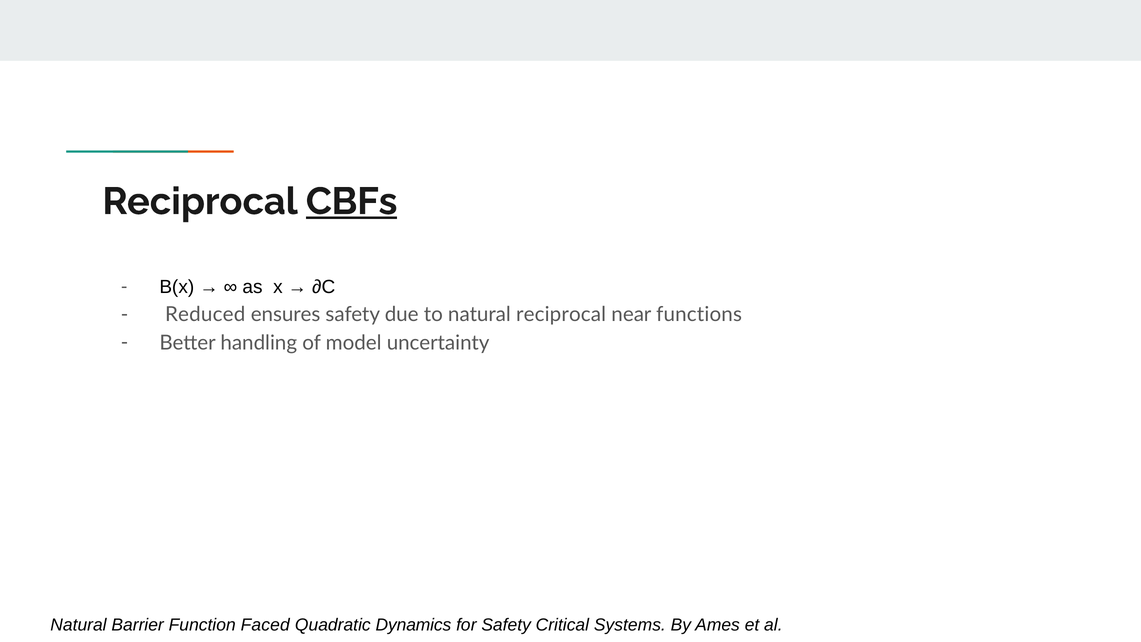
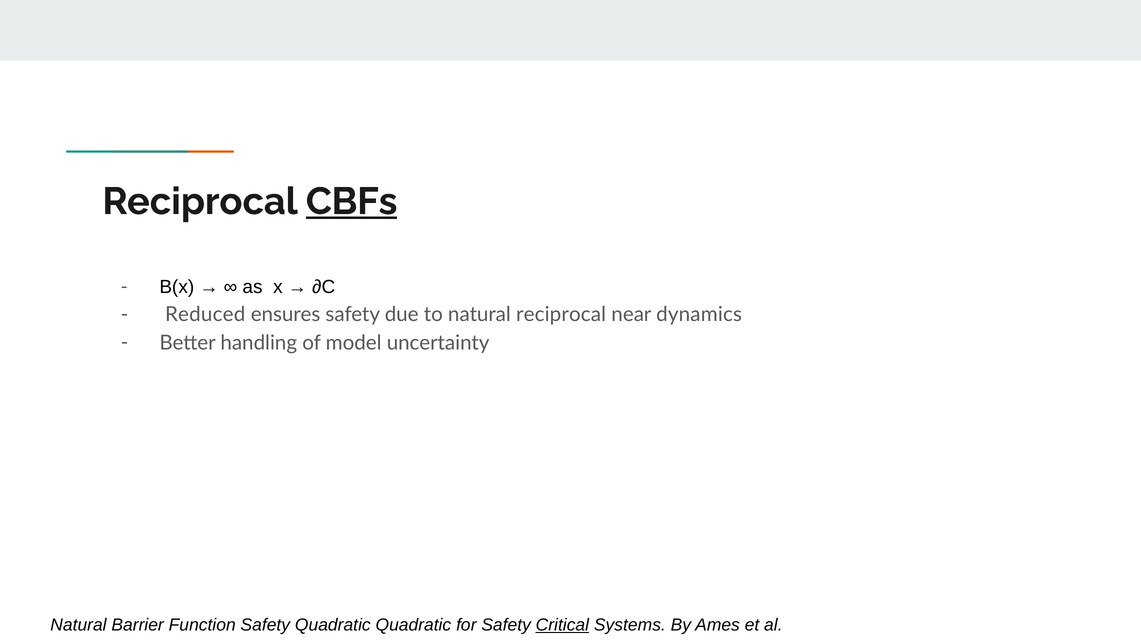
functions: functions -> dynamics (699, 314)
Function Faced: Faced -> Safety (265, 625)
Quadratic Dynamics: Dynamics -> Quadratic (413, 625)
Critical underline: none -> present (562, 625)
